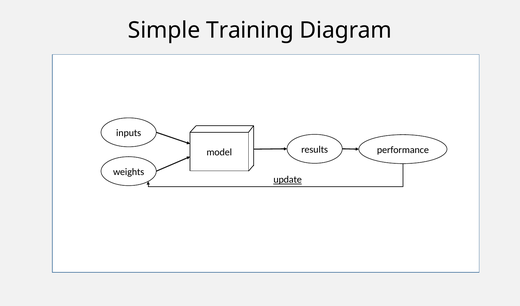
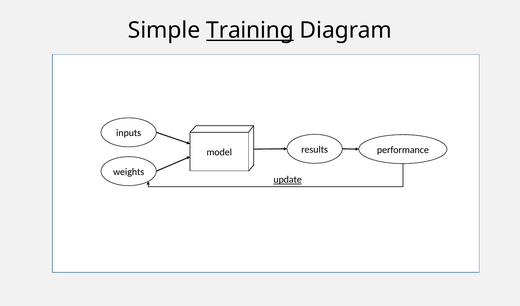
Training underline: none -> present (250, 30)
